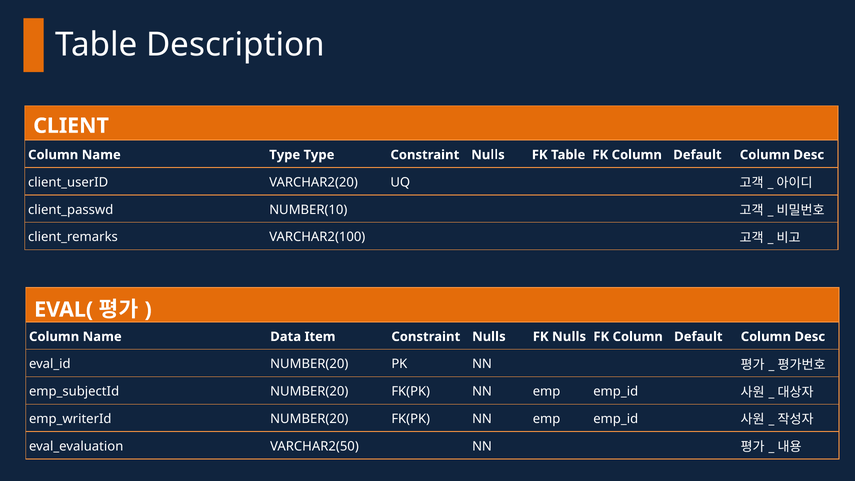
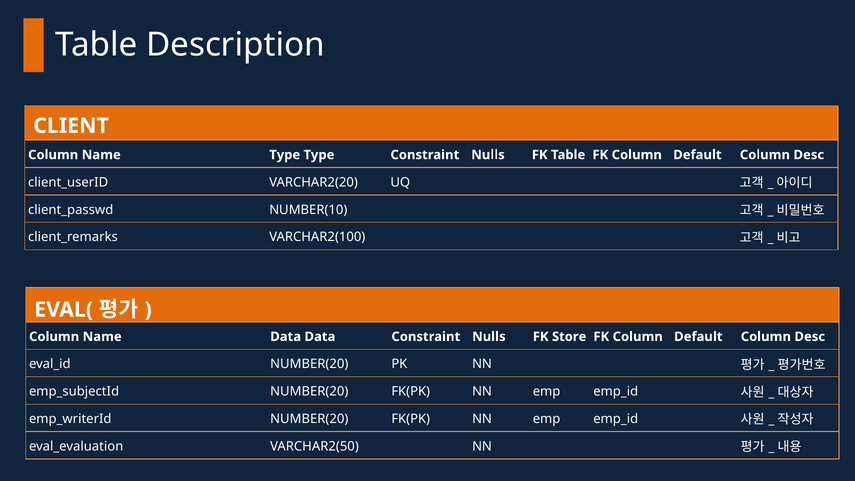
Data Item: Item -> Data (320, 337)
FK Nulls: Nulls -> Store (569, 337)
